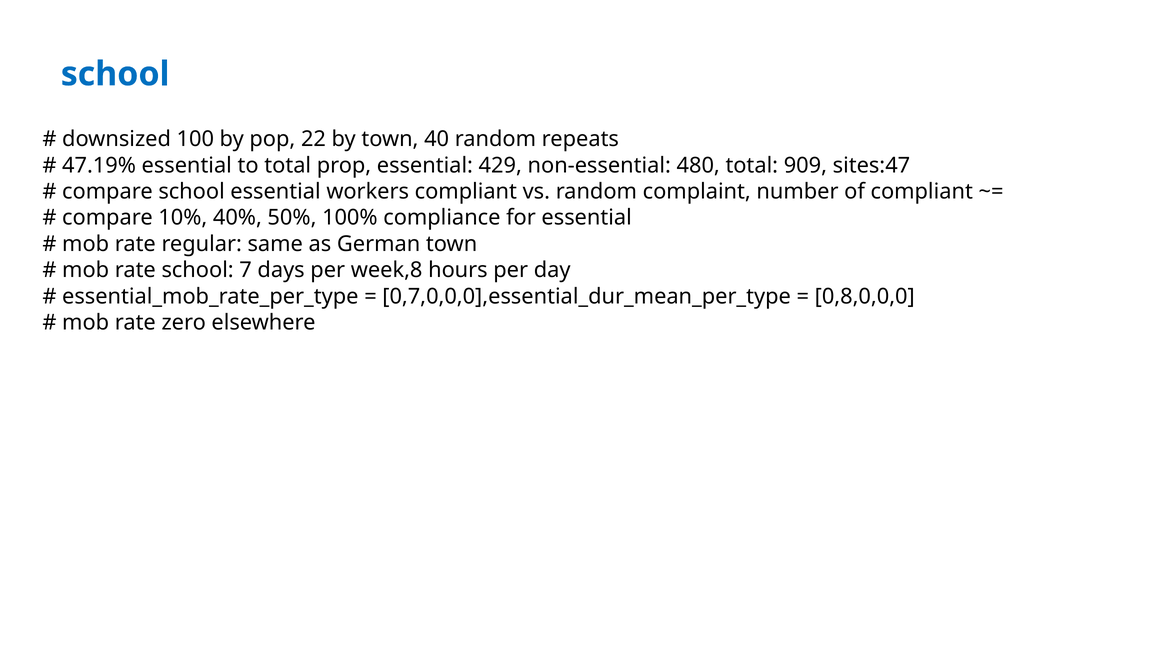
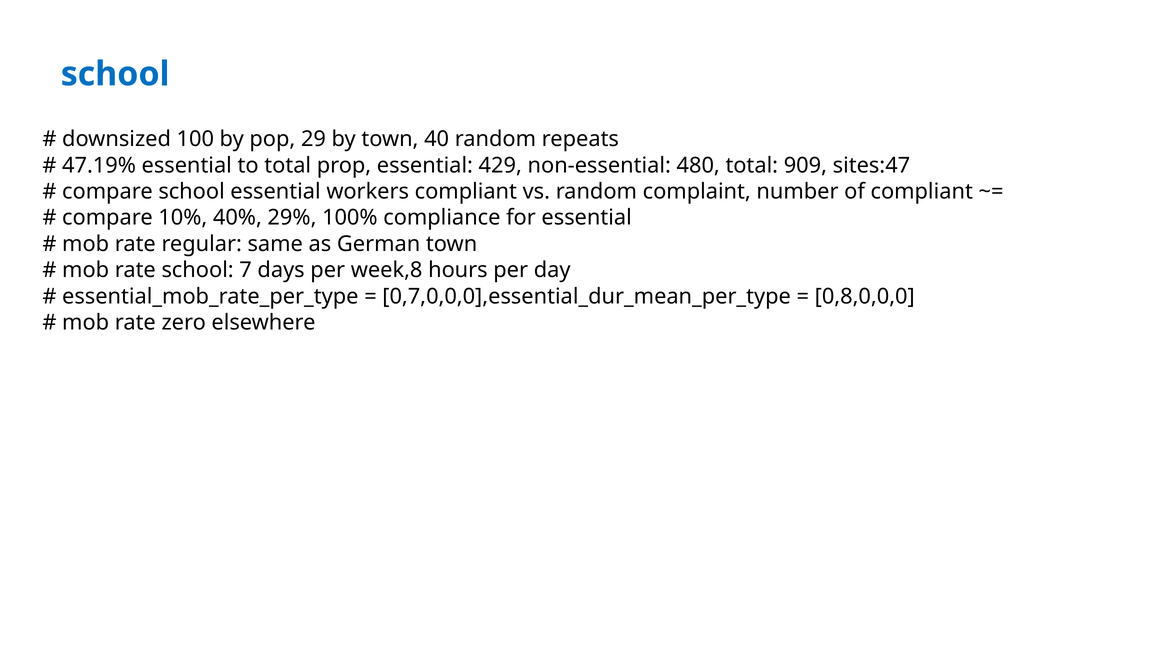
22: 22 -> 29 (314, 139)
50%: 50% -> 29% (292, 218)
